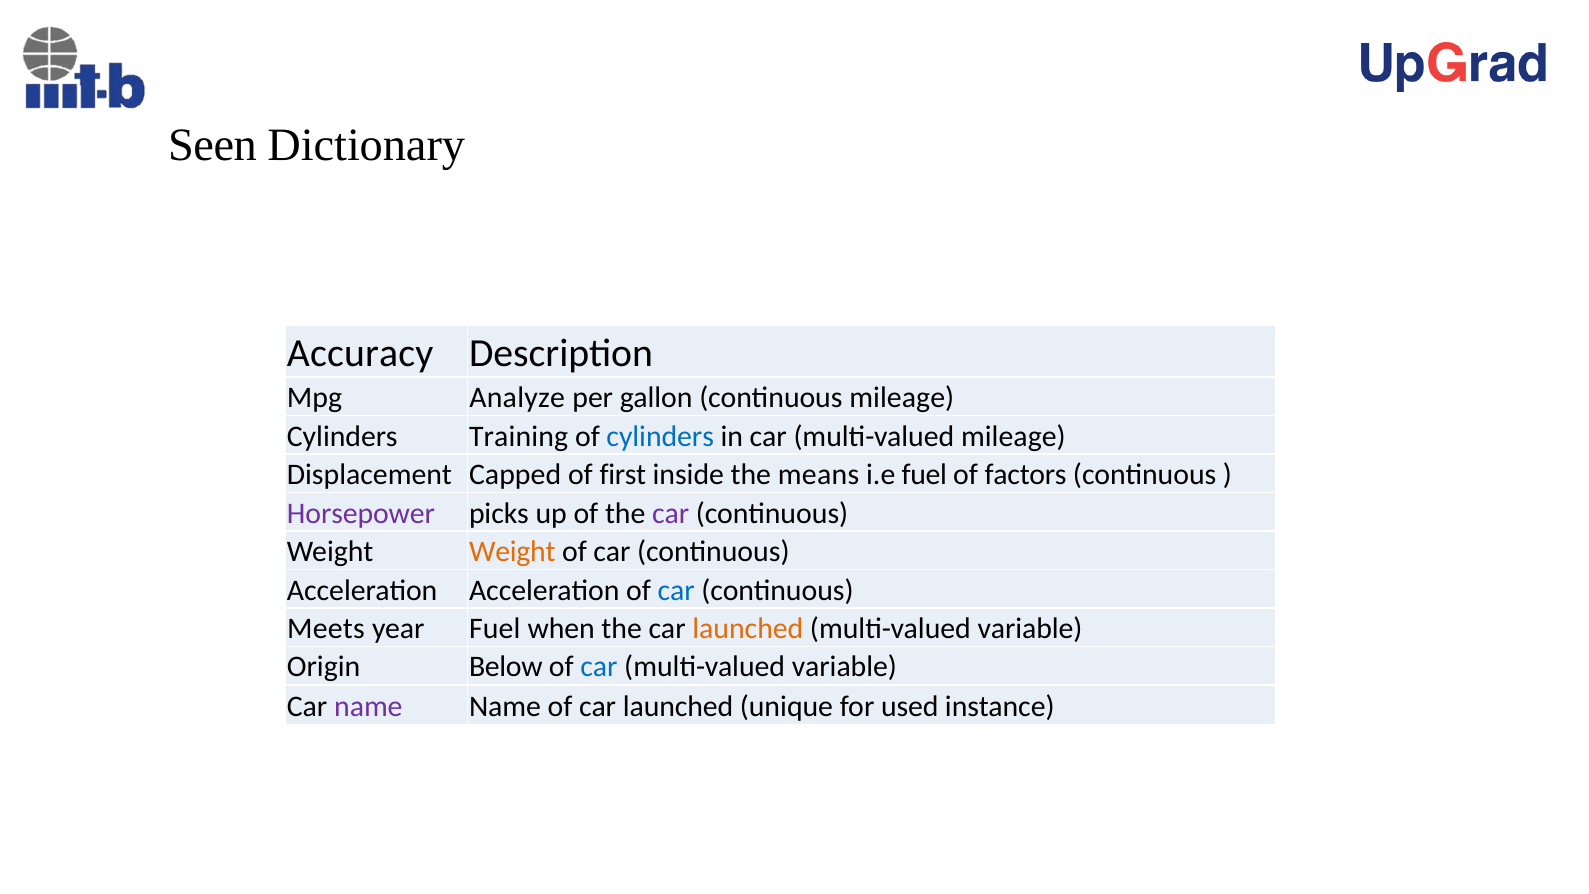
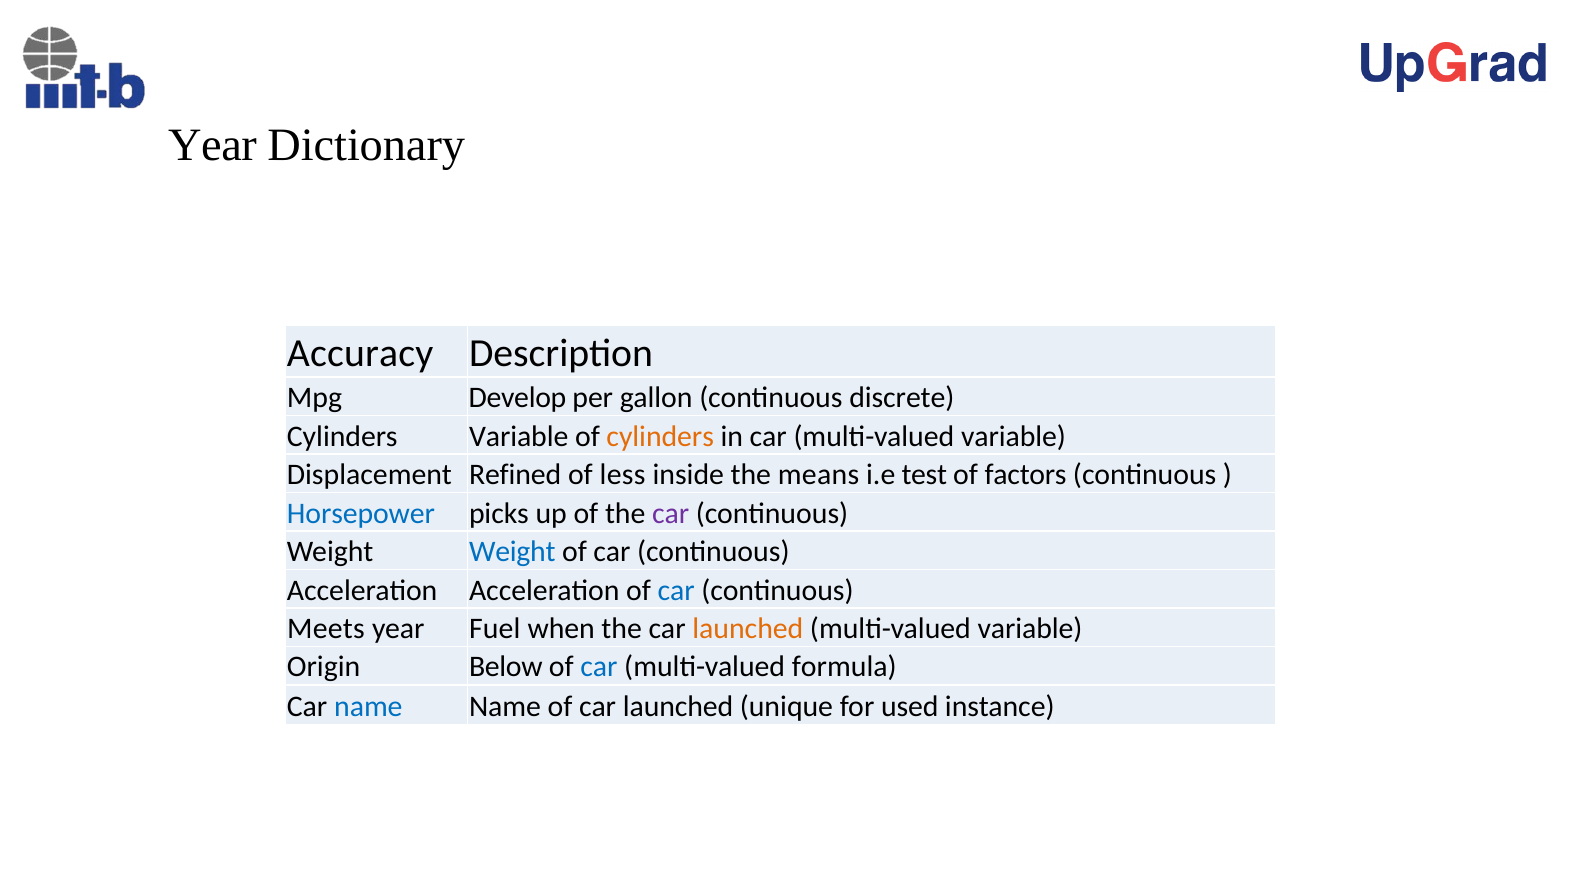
Seen: Seen -> Year (213, 145)
Analyze: Analyze -> Develop (517, 398)
continuous mileage: mileage -> discrete (902, 398)
Cylinders Training: Training -> Variable (519, 436)
cylinders colour: blue -> orange (660, 436)
car multi-valued mileage: mileage -> variable (1013, 436)
Capped: Capped -> Refined (515, 475)
first: first -> less (623, 475)
i.e fuel: fuel -> test (924, 475)
Horsepower colour: purple -> blue (361, 513)
Weight colour: orange -> blue (512, 552)
variable: variable -> formula (844, 667)
name colour: purple -> blue (368, 707)
